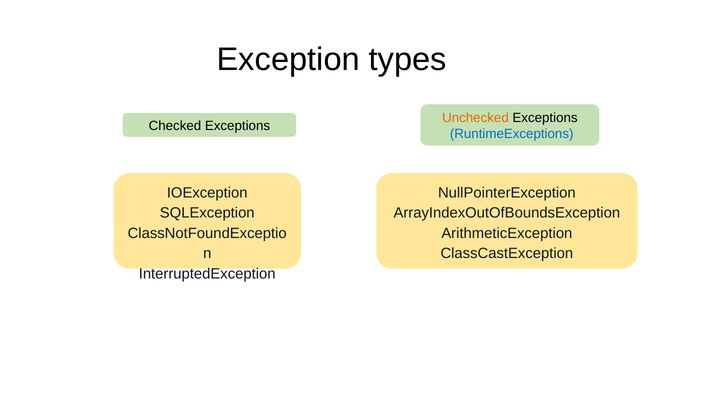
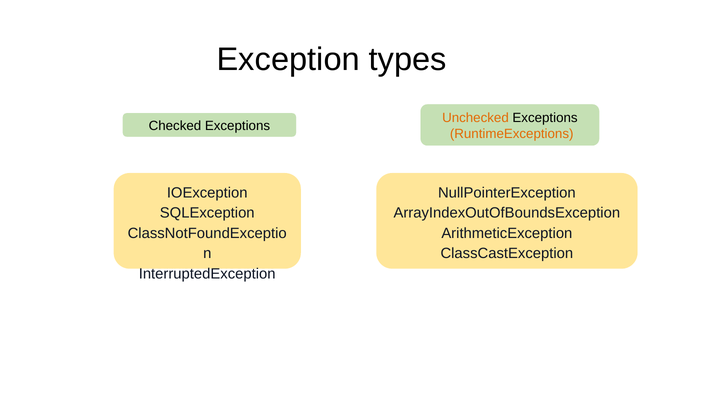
RuntimeExceptions colour: blue -> orange (512, 134)
